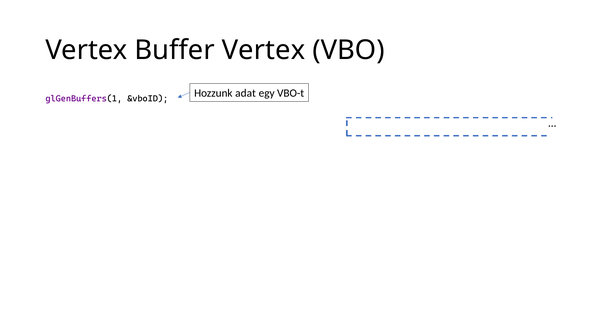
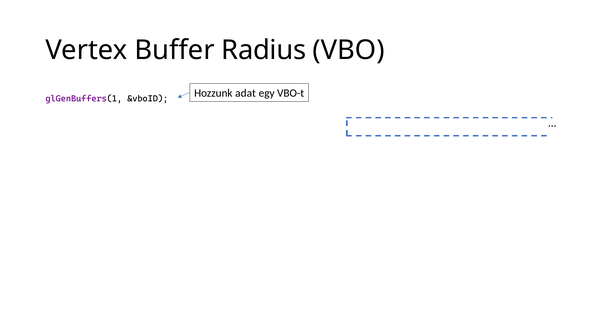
Buffer Vertex: Vertex -> Radius (264, 50)
